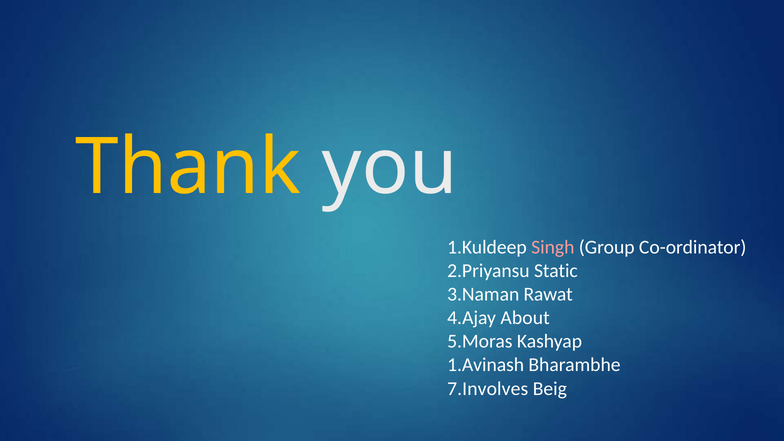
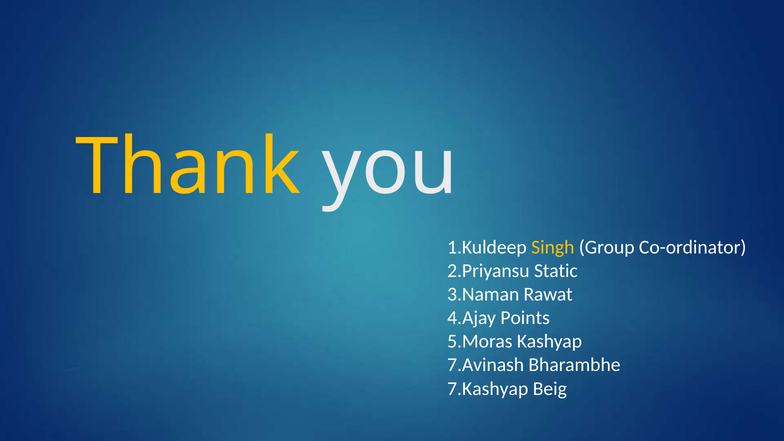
Singh colour: pink -> yellow (553, 247)
About: About -> Points (525, 318)
1.Avinash: 1.Avinash -> 7.Avinash (486, 365)
7.Involves: 7.Involves -> 7.Kashyap (488, 389)
